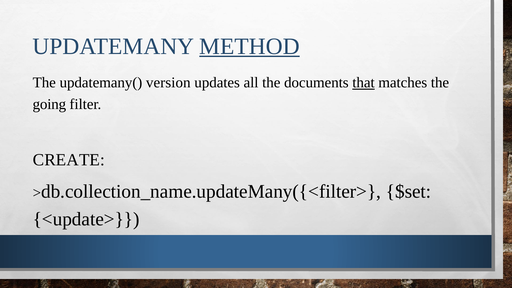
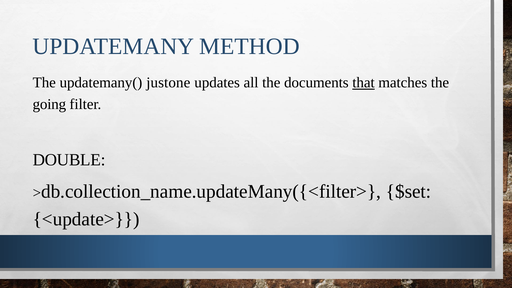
METHOD underline: present -> none (249, 46)
version: version -> justone (168, 83)
CREATE: CREATE -> DOUBLE (69, 160)
